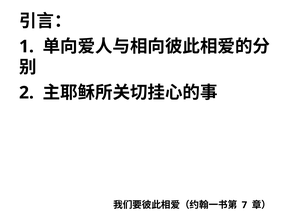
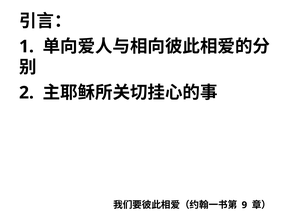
7: 7 -> 9 (244, 205)
